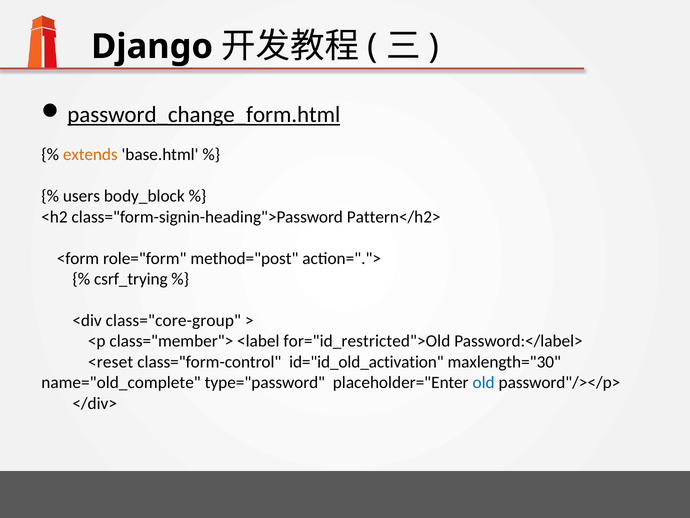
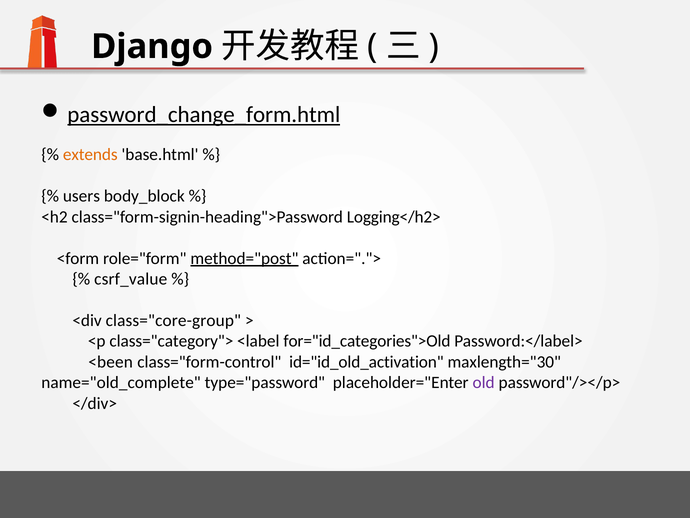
Pattern</h2>: Pattern</h2> -> Logging</h2> (394, 217)
method="post underline: none -> present (244, 258)
csrf_trying: csrf_trying -> csrf_value (131, 279)
class="member">: class="member"> -> class="category"> (171, 341)
for="id_restricted">Old: for="id_restricted">Old -> for="id_categories">Old (367, 341)
<reset: <reset -> <been (111, 362)
old colour: blue -> purple (484, 382)
